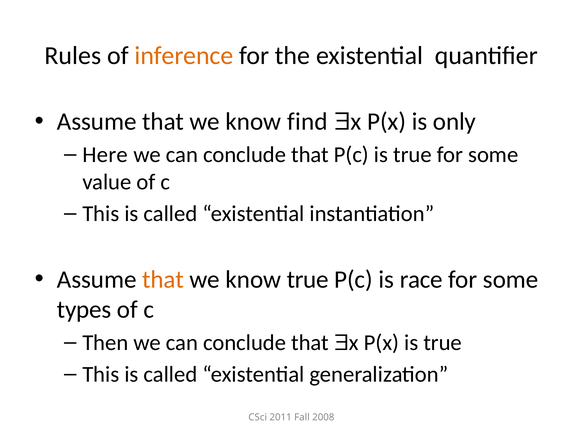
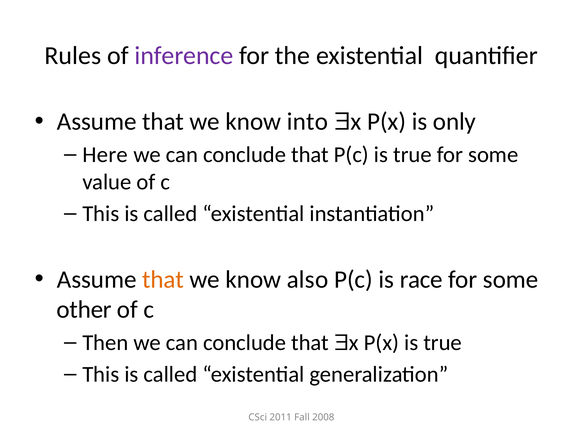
inference colour: orange -> purple (184, 56)
find: find -> into (307, 122)
know true: true -> also (307, 280)
types: types -> other (84, 310)
